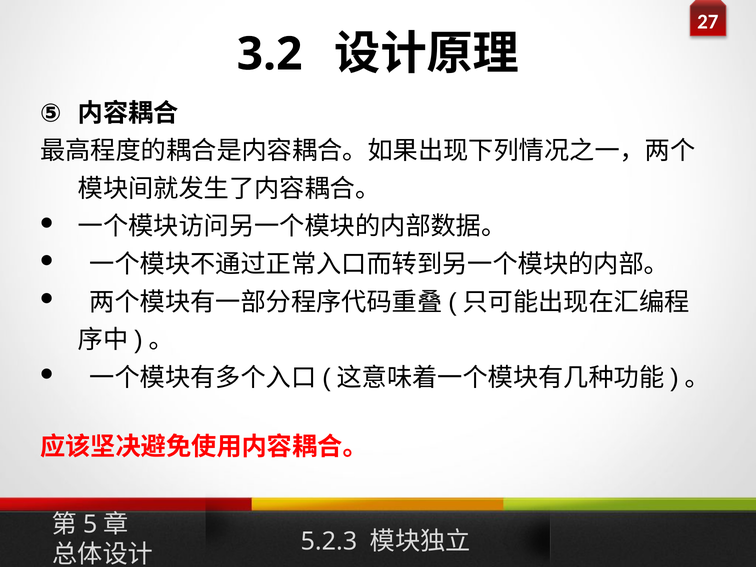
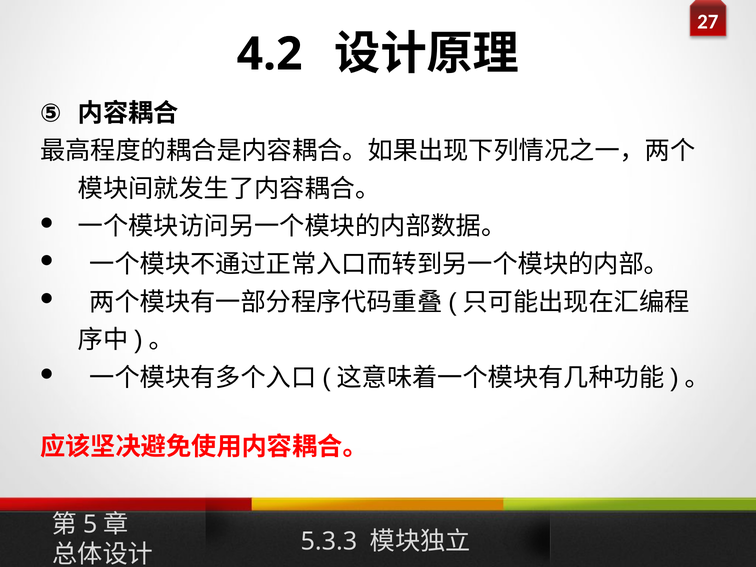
3.2: 3.2 -> 4.2 (270, 54)
5.2.3: 5.2.3 -> 5.3.3 (329, 542)
